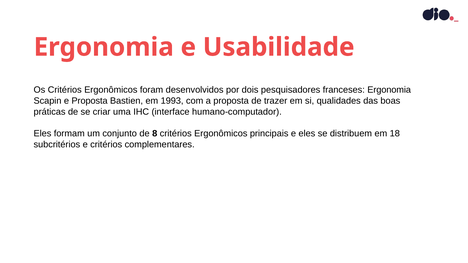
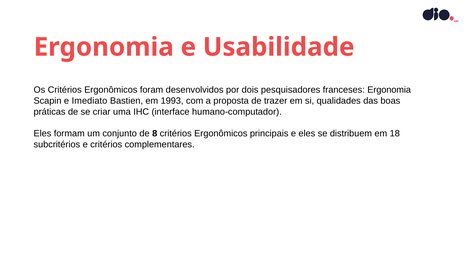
e Proposta: Proposta -> Imediato (89, 101)
